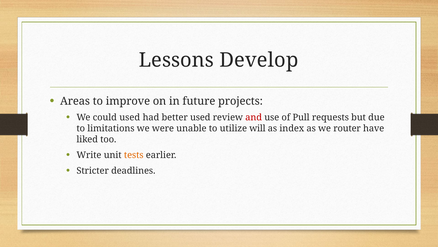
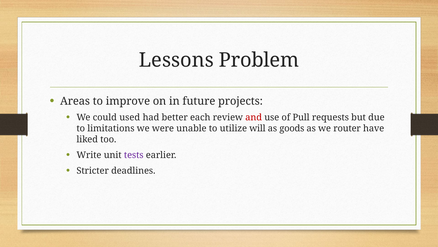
Develop: Develop -> Problem (259, 60)
better used: used -> each (200, 117)
index: index -> goods (292, 128)
tests colour: orange -> purple (134, 155)
